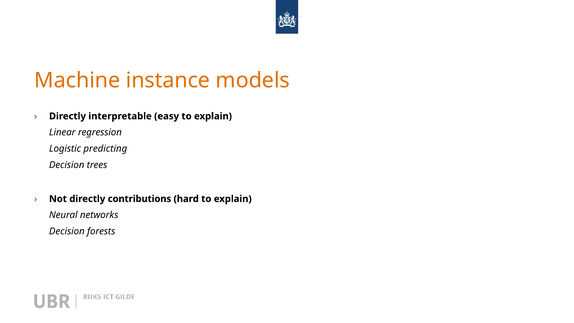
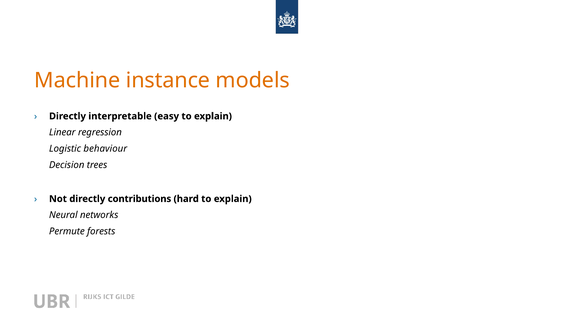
predicting: predicting -> behaviour (105, 149)
Decision: Decision -> Permute (67, 231)
